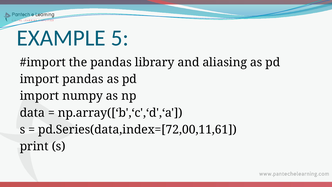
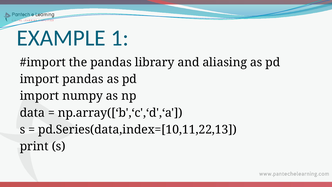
5: 5 -> 1 (120, 38)
pd.Series(data,index=[72,00,11,61: pd.Series(data,index=[72,00,11,61 -> pd.Series(data,index=[10,11,22,13 (138, 129)
